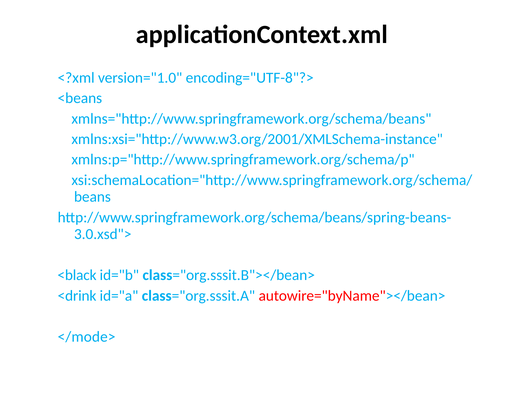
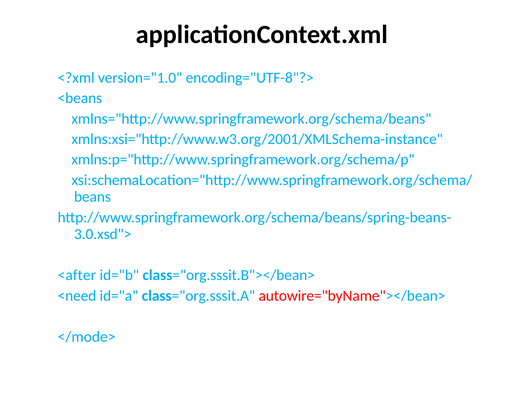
<black: <black -> <after (77, 275)
<drink: <drink -> <need (77, 296)
